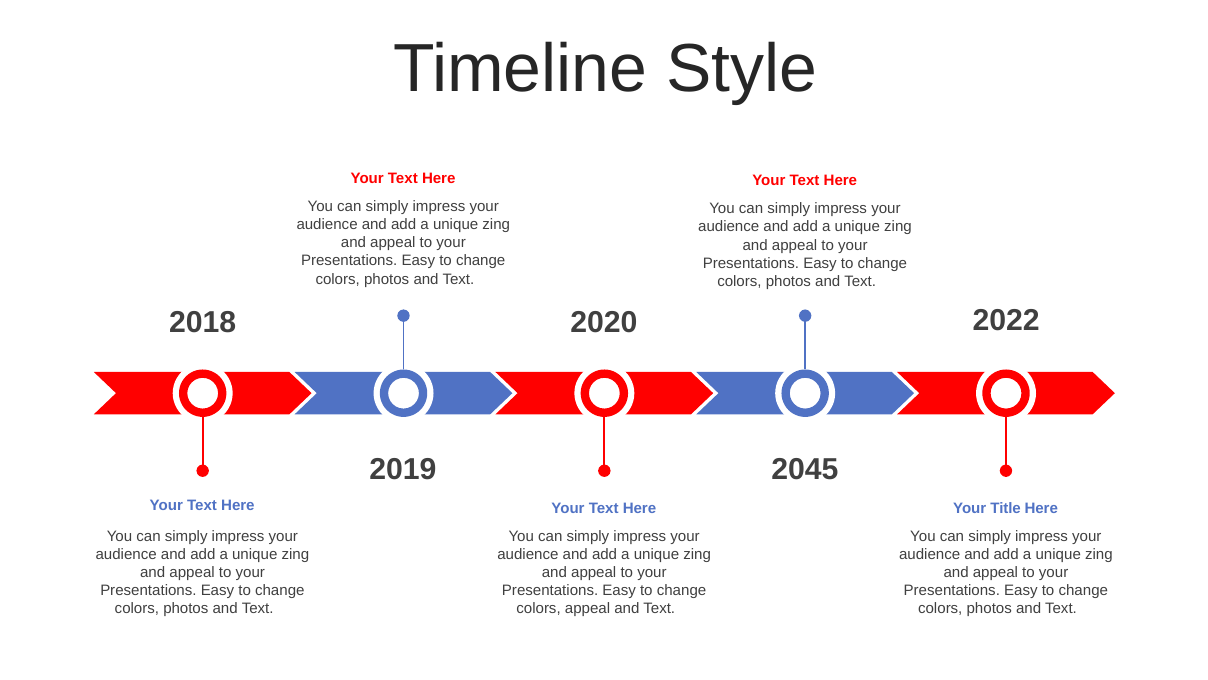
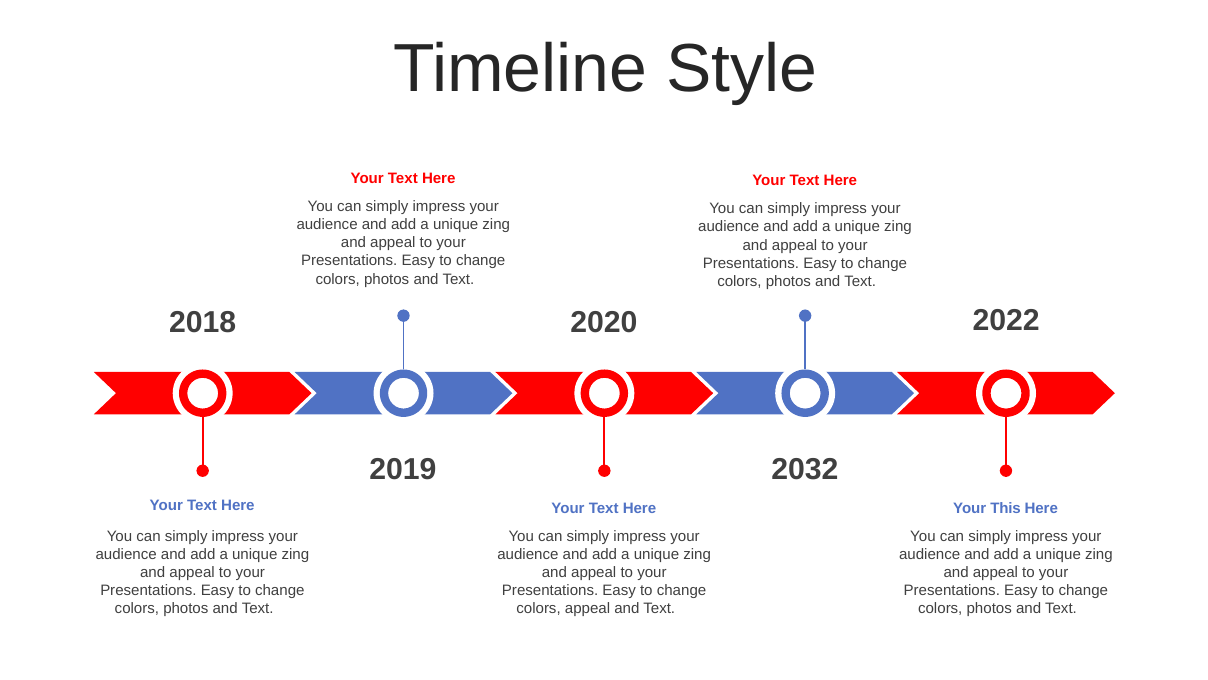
2045: 2045 -> 2032 (805, 469)
Title: Title -> This (1006, 508)
